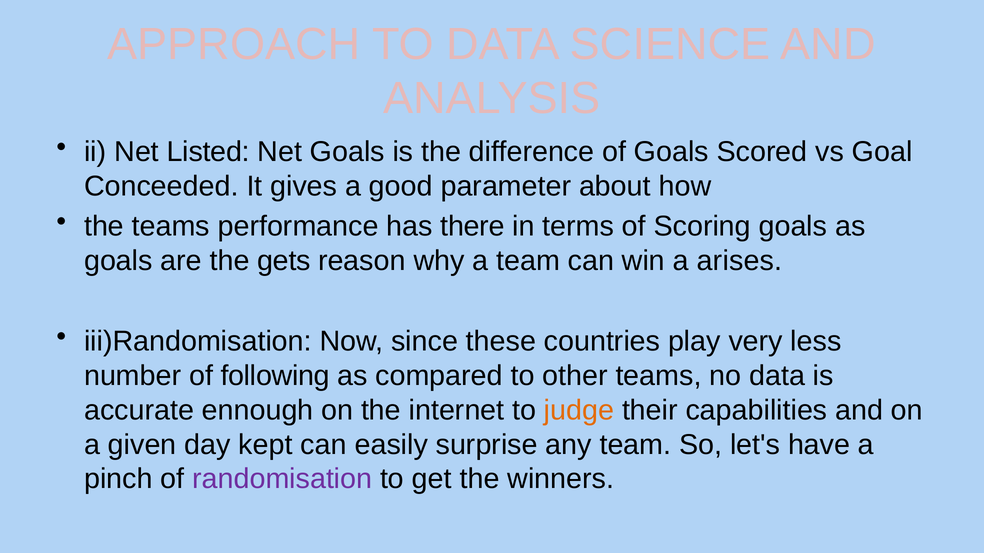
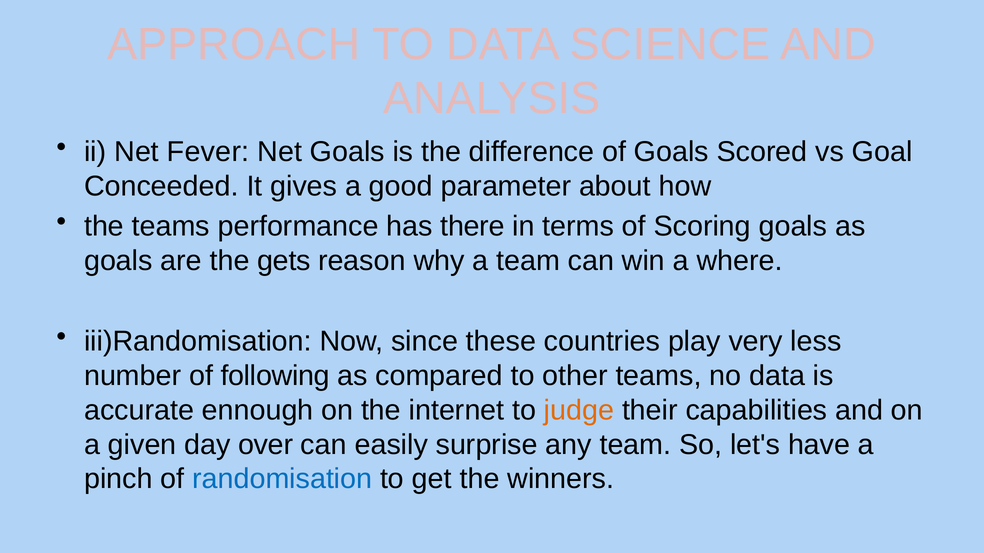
Listed: Listed -> Fever (208, 152)
arises: arises -> where (740, 261)
kept: kept -> over (266, 445)
randomisation colour: purple -> blue (282, 479)
